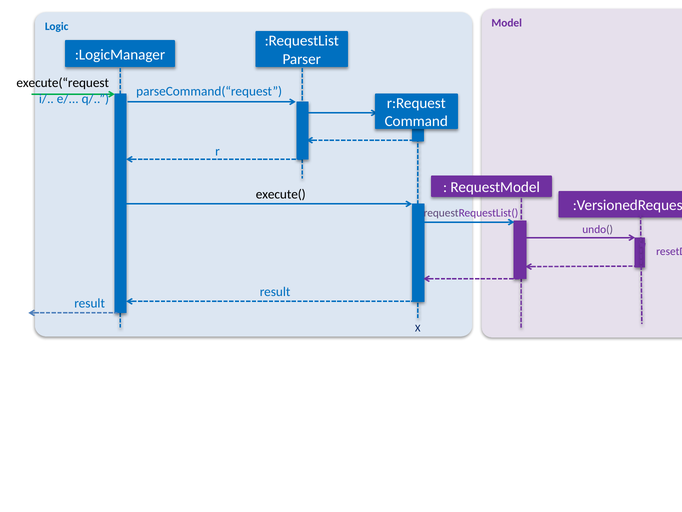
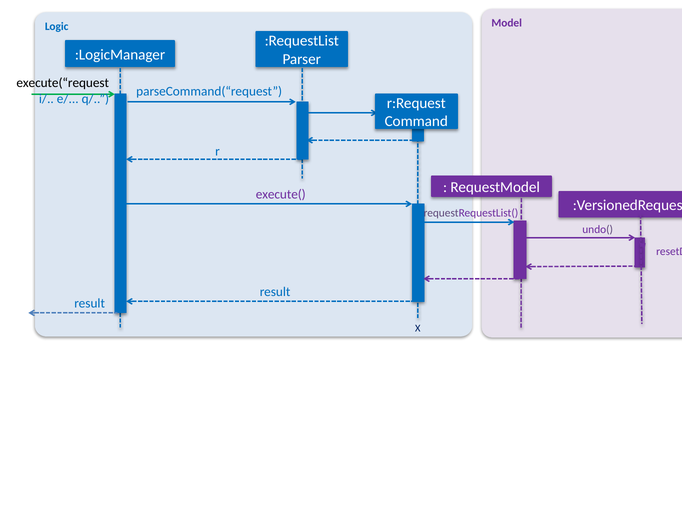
execute( colour: black -> purple (281, 194)
